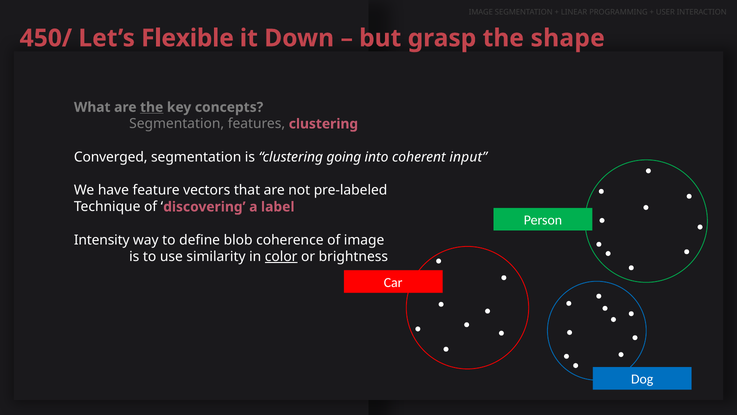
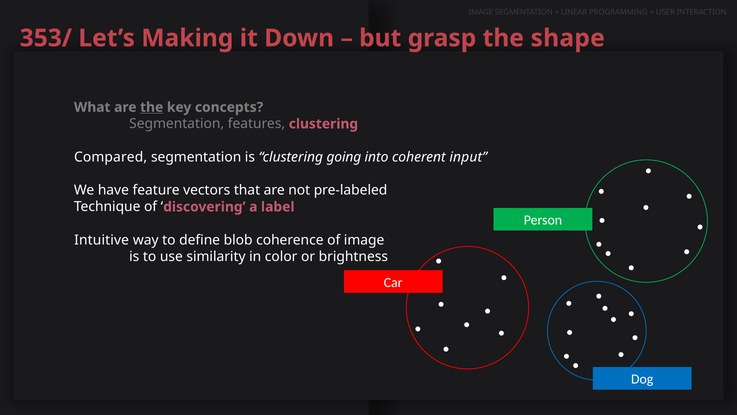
450/: 450/ -> 353/ (46, 38)
Flexible: Flexible -> Making (187, 38)
Converged: Converged -> Compared (111, 157)
Intensity: Intensity -> Intuitive (102, 240)
color underline: present -> none (281, 256)
